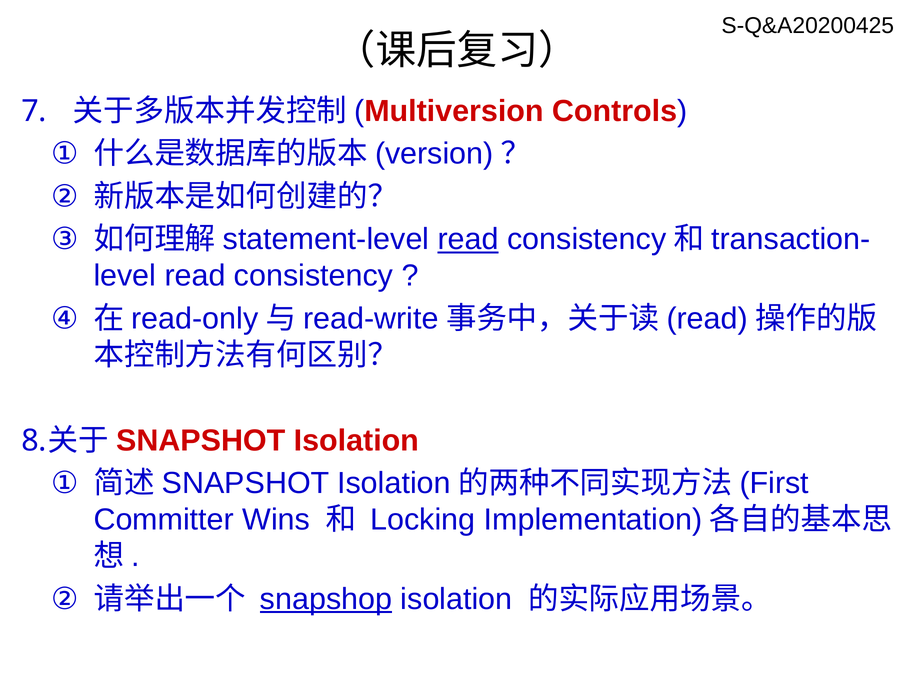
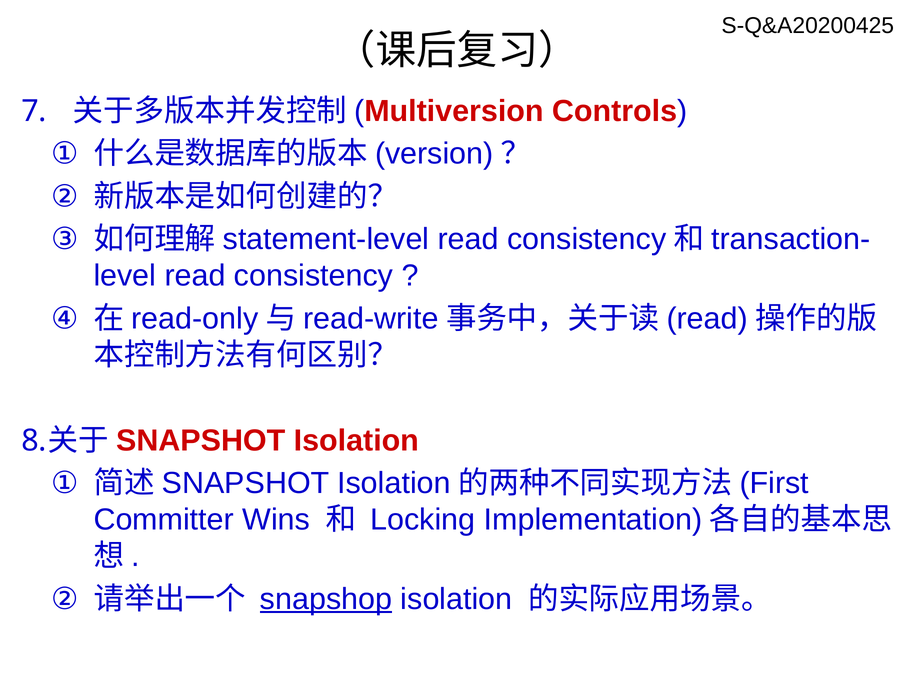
read underline: present -> none (468, 239)
